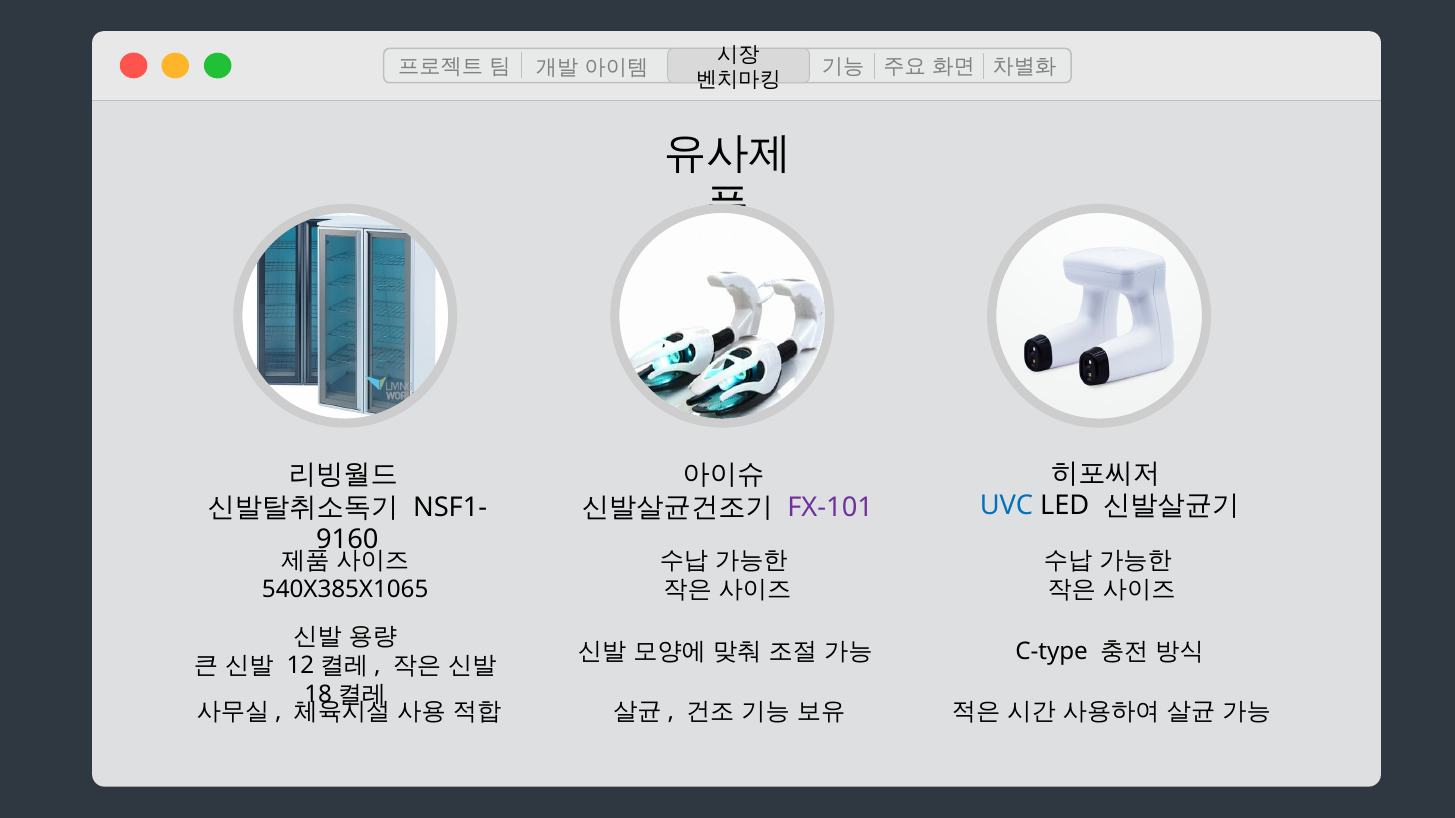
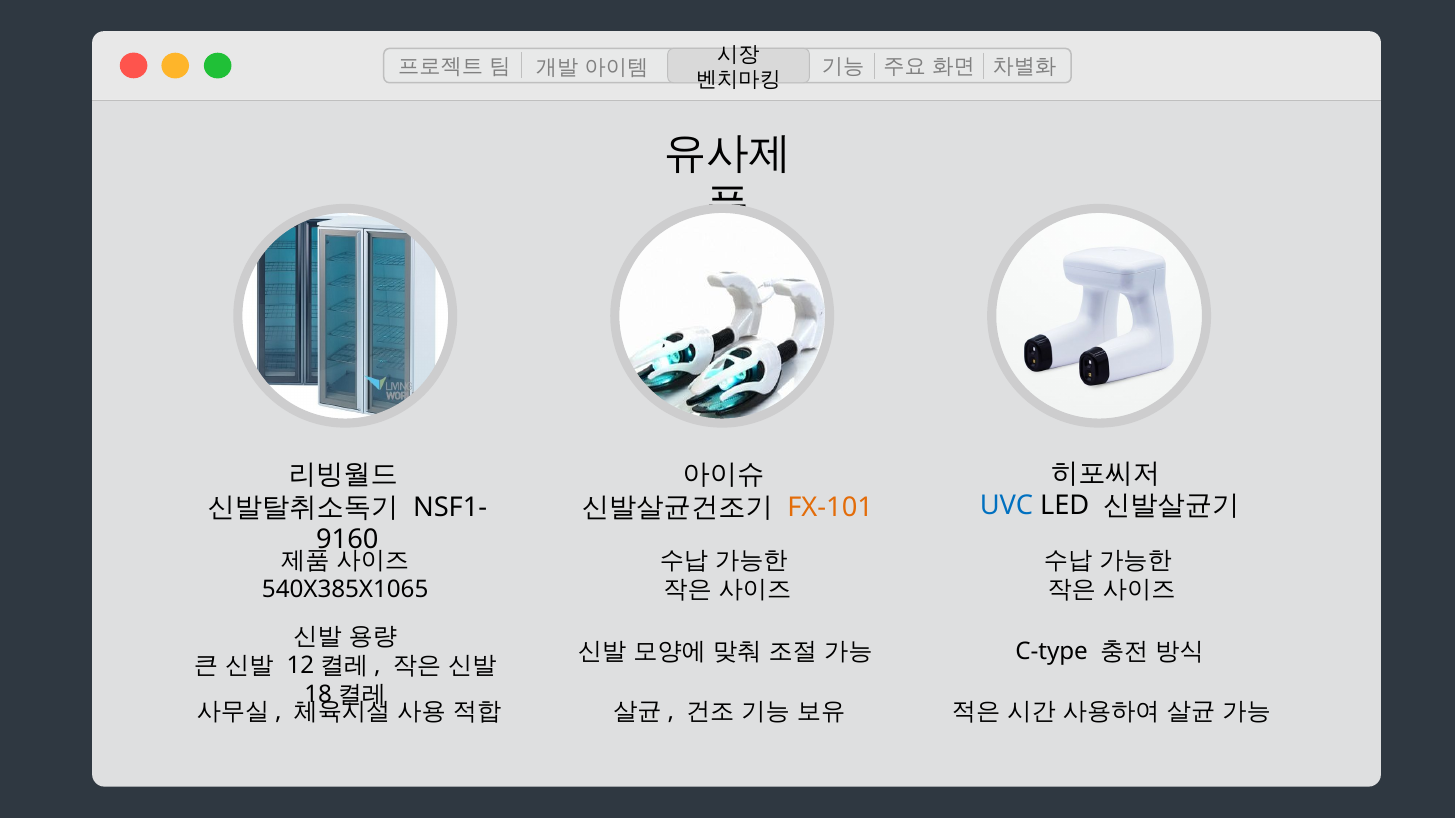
FX-101 colour: purple -> orange (830, 507)
